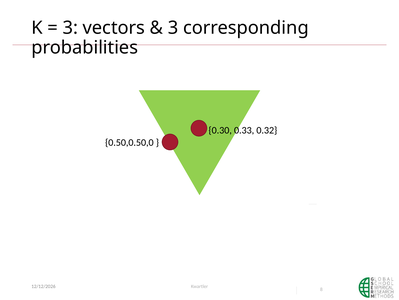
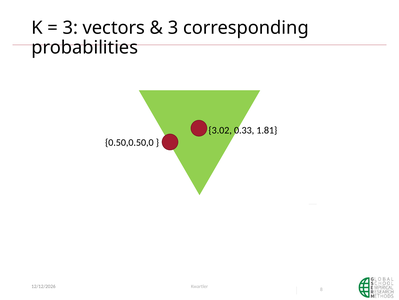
0.30: 0.30 -> 3.02 (220, 130)
0.32: 0.32 -> 1.81 (267, 130)
